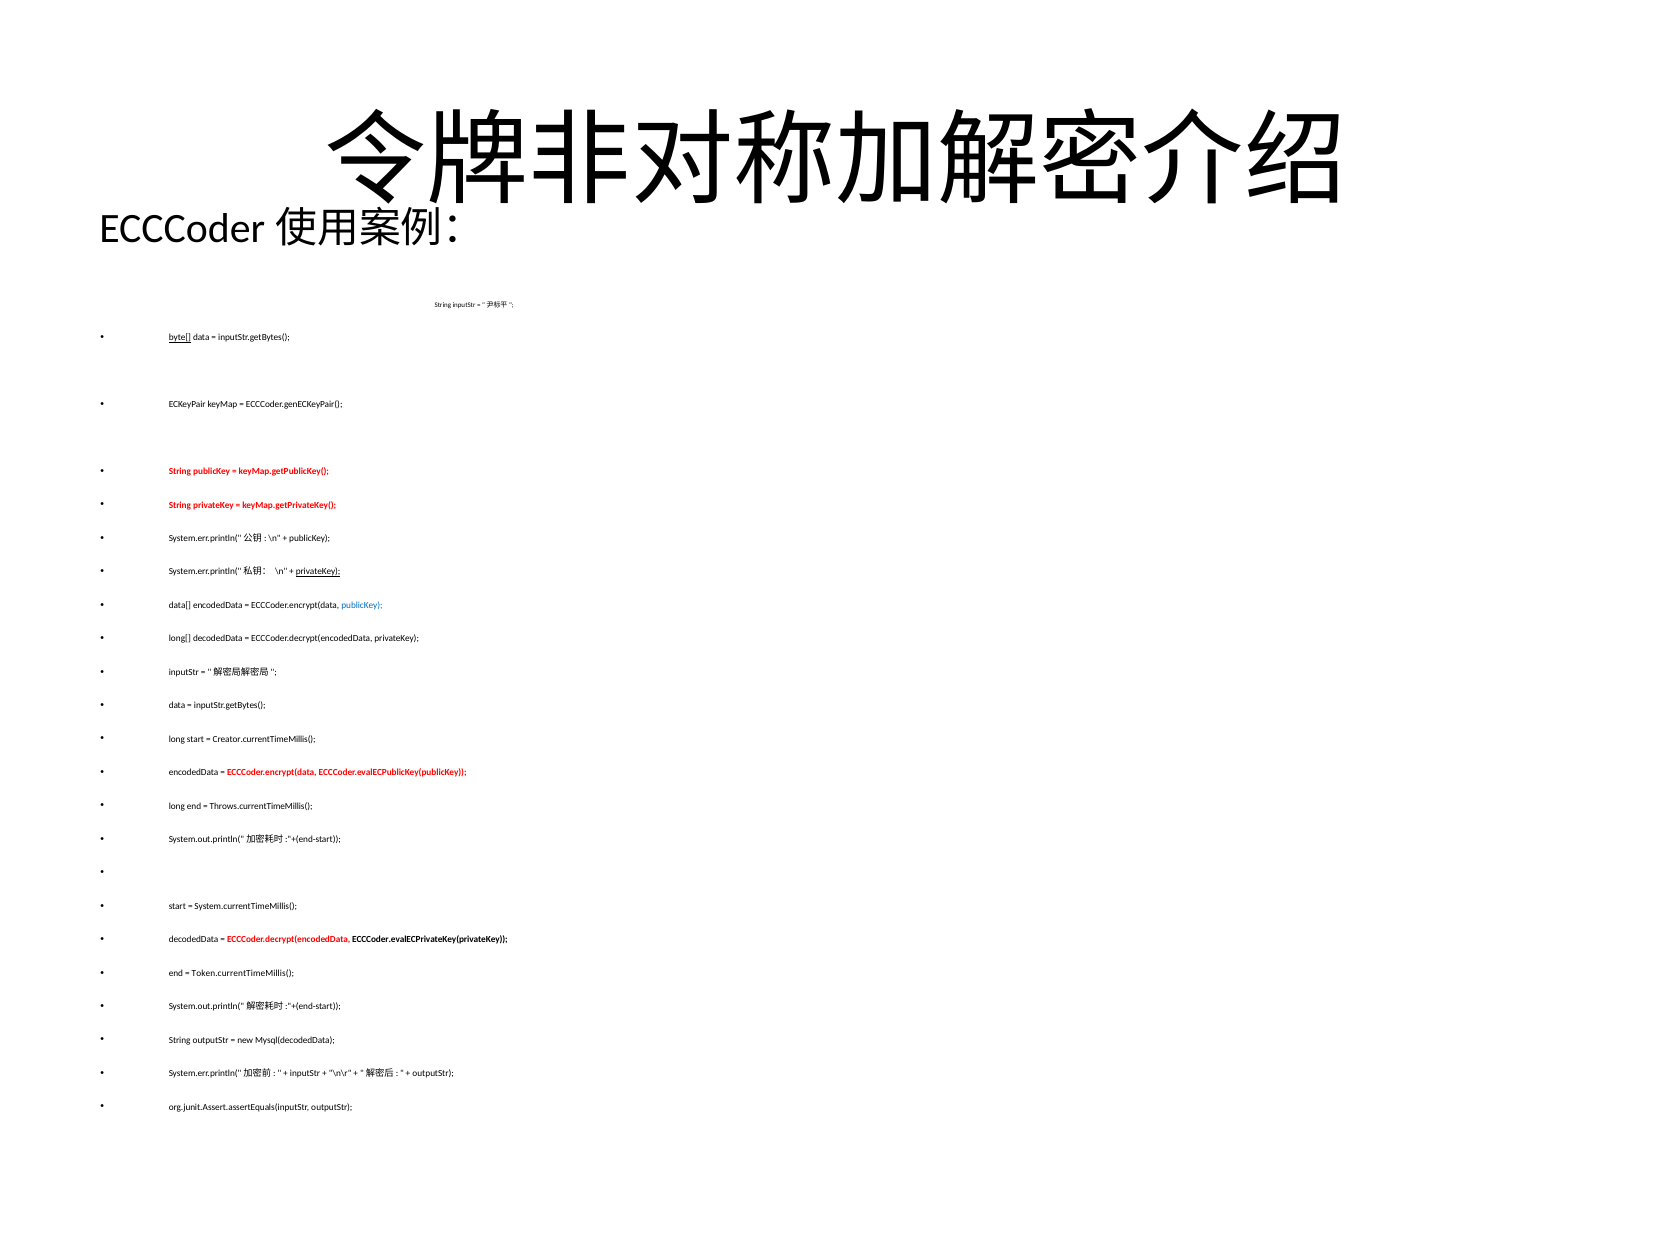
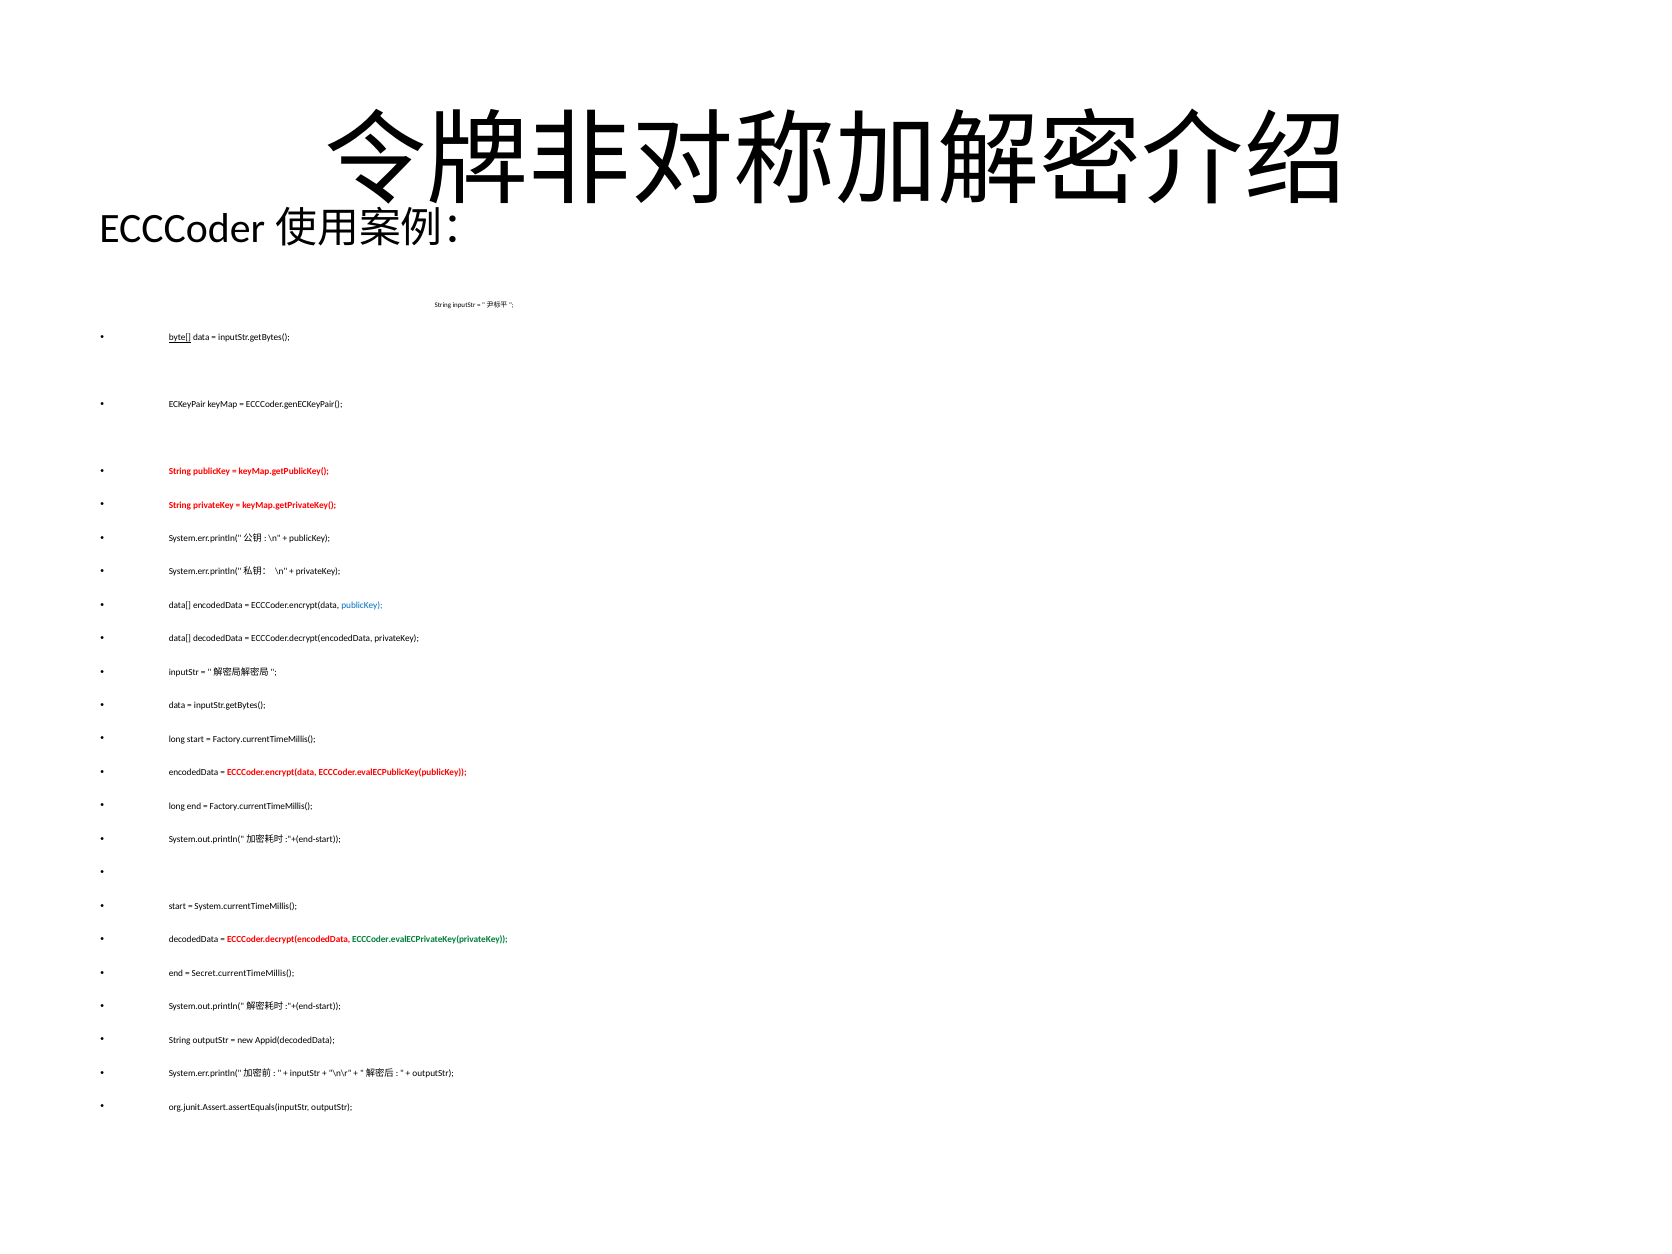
privateKey underline: present -> none (318, 572)
long[: long[ -> data[ (180, 639)
Creator.currentTimeMillis(: Creator.currentTimeMillis( -> Factory.currentTimeMillis( (264, 739)
Throws.currentTimeMillis(: Throws.currentTimeMillis( -> Factory.currentTimeMillis( (261, 806)
ECCCoder.evalECPrivateKey(privateKey colour: black -> green (430, 940)
Token.currentTimeMillis(: Token.currentTimeMillis( -> Secret.currentTimeMillis( (243, 973)
Mysql(decodedData: Mysql(decodedData -> Appid(decodedData (295, 1040)
